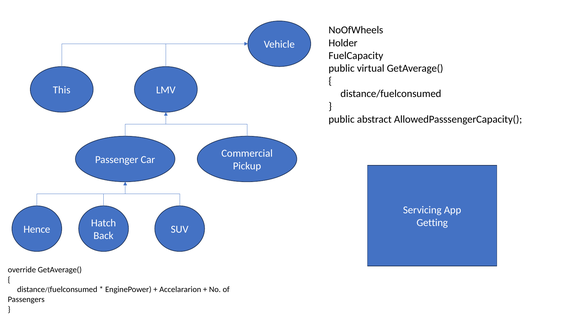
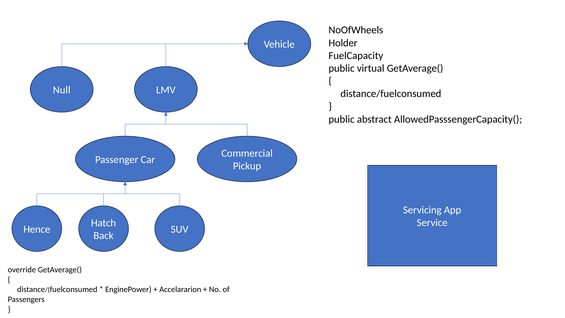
This: This -> Null (62, 90)
Getting: Getting -> Service (432, 223)
